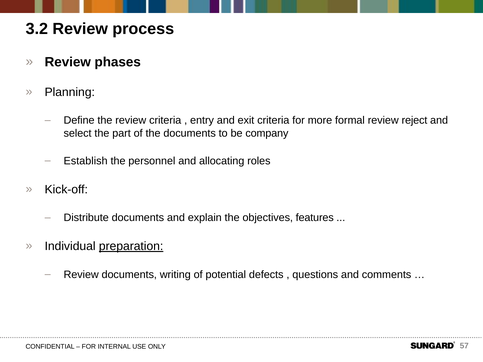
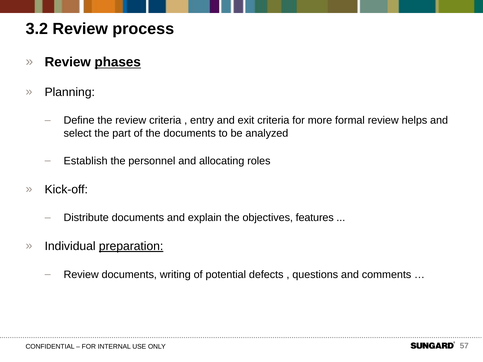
phases underline: none -> present (118, 62)
reject: reject -> helps (414, 121)
company: company -> analyzed (267, 133)
